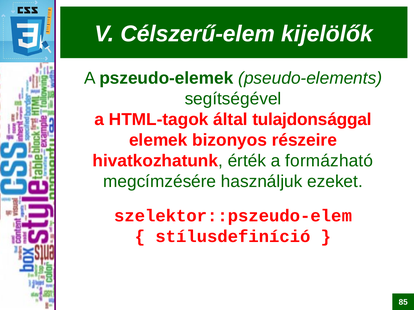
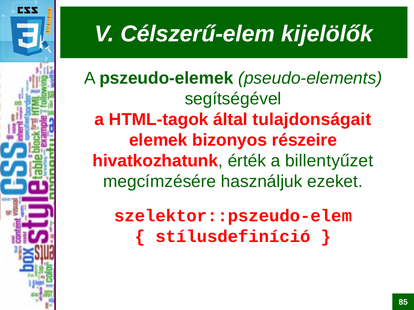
tulajdonsággal: tulajdonsággal -> tulajdonságait (312, 120)
formázható: formázható -> billentyűzet (329, 161)
